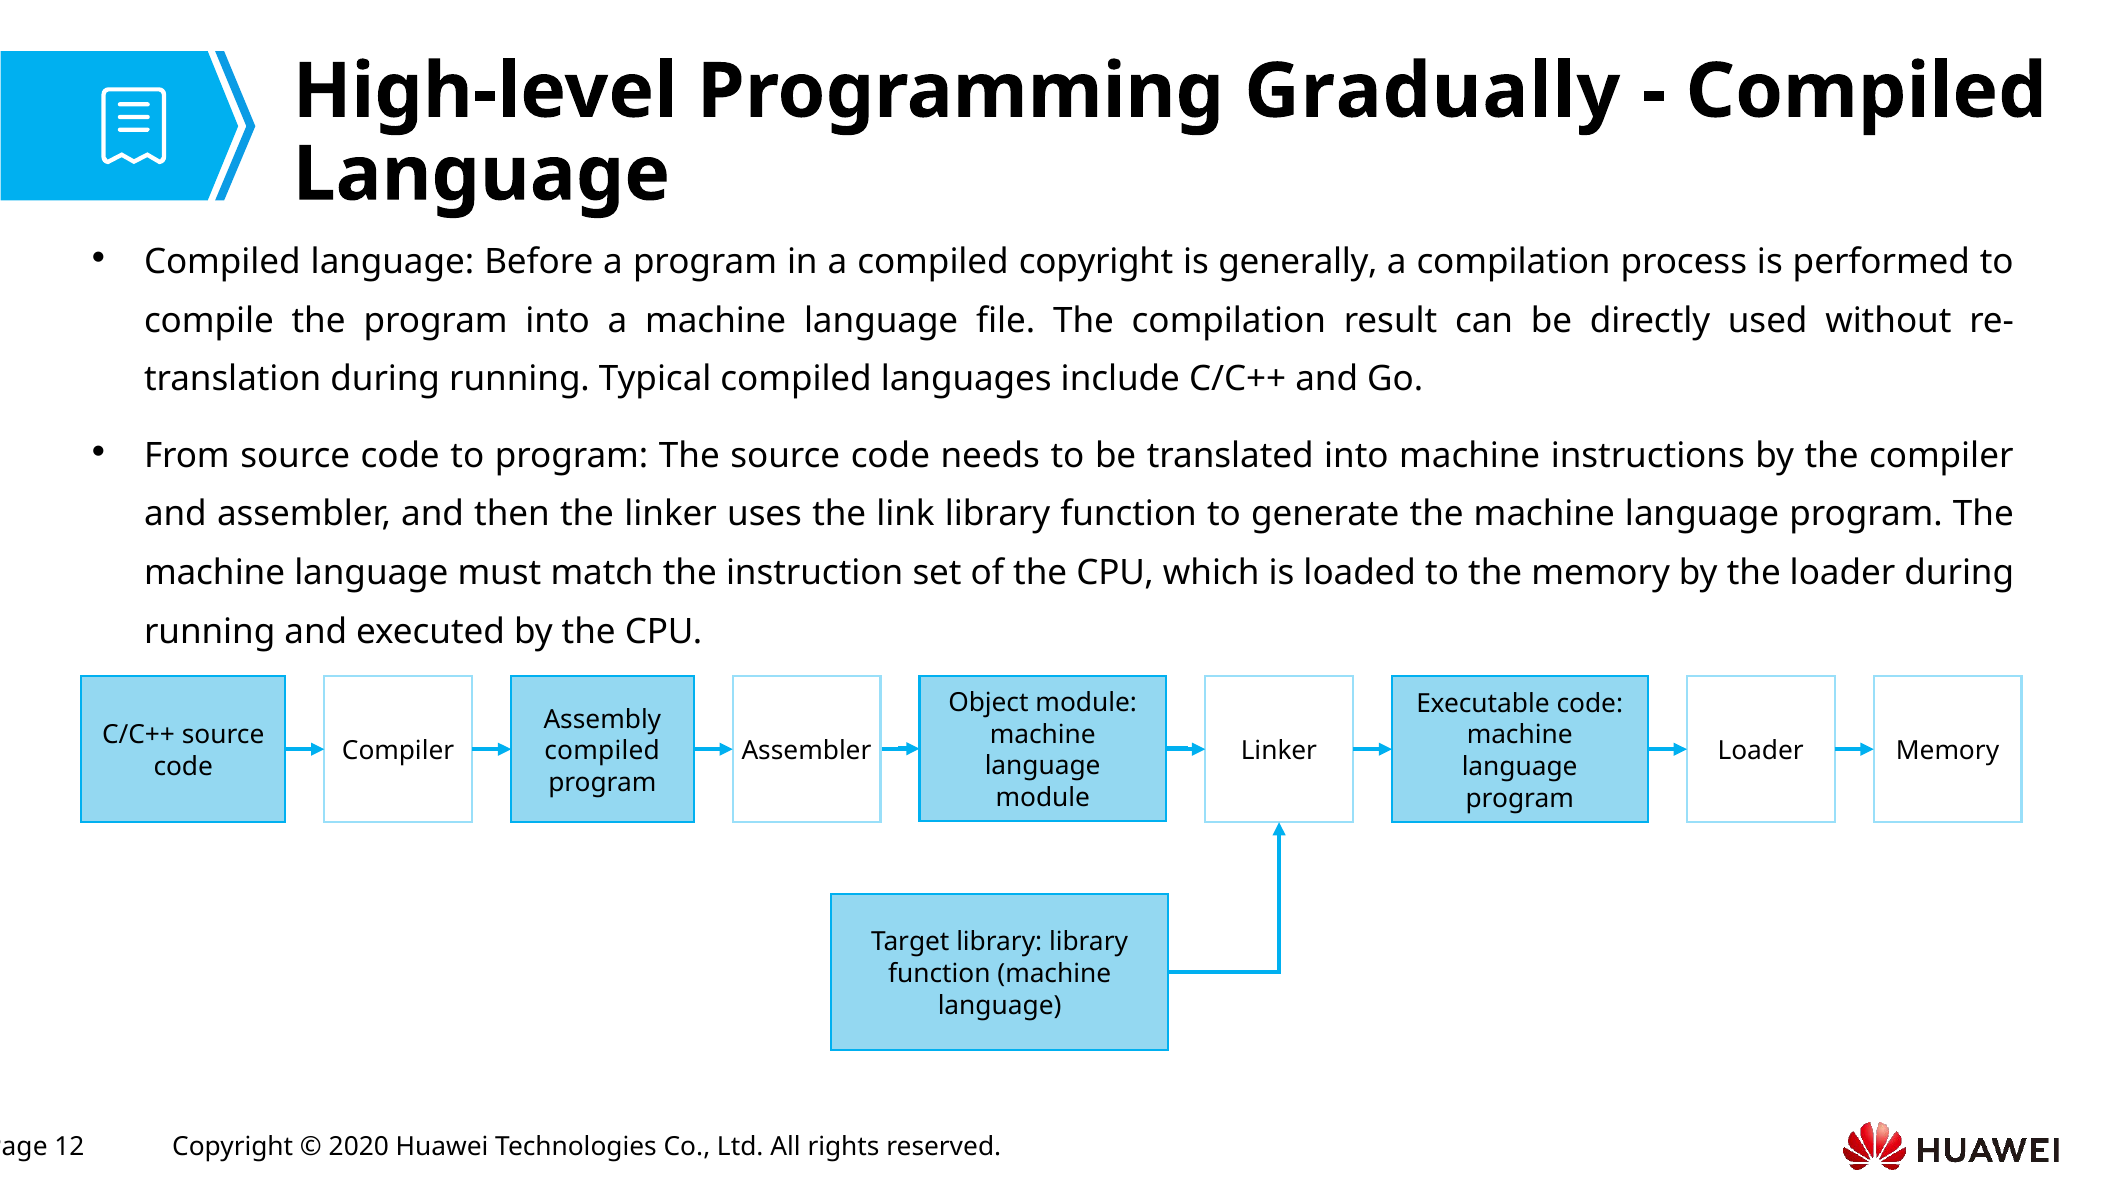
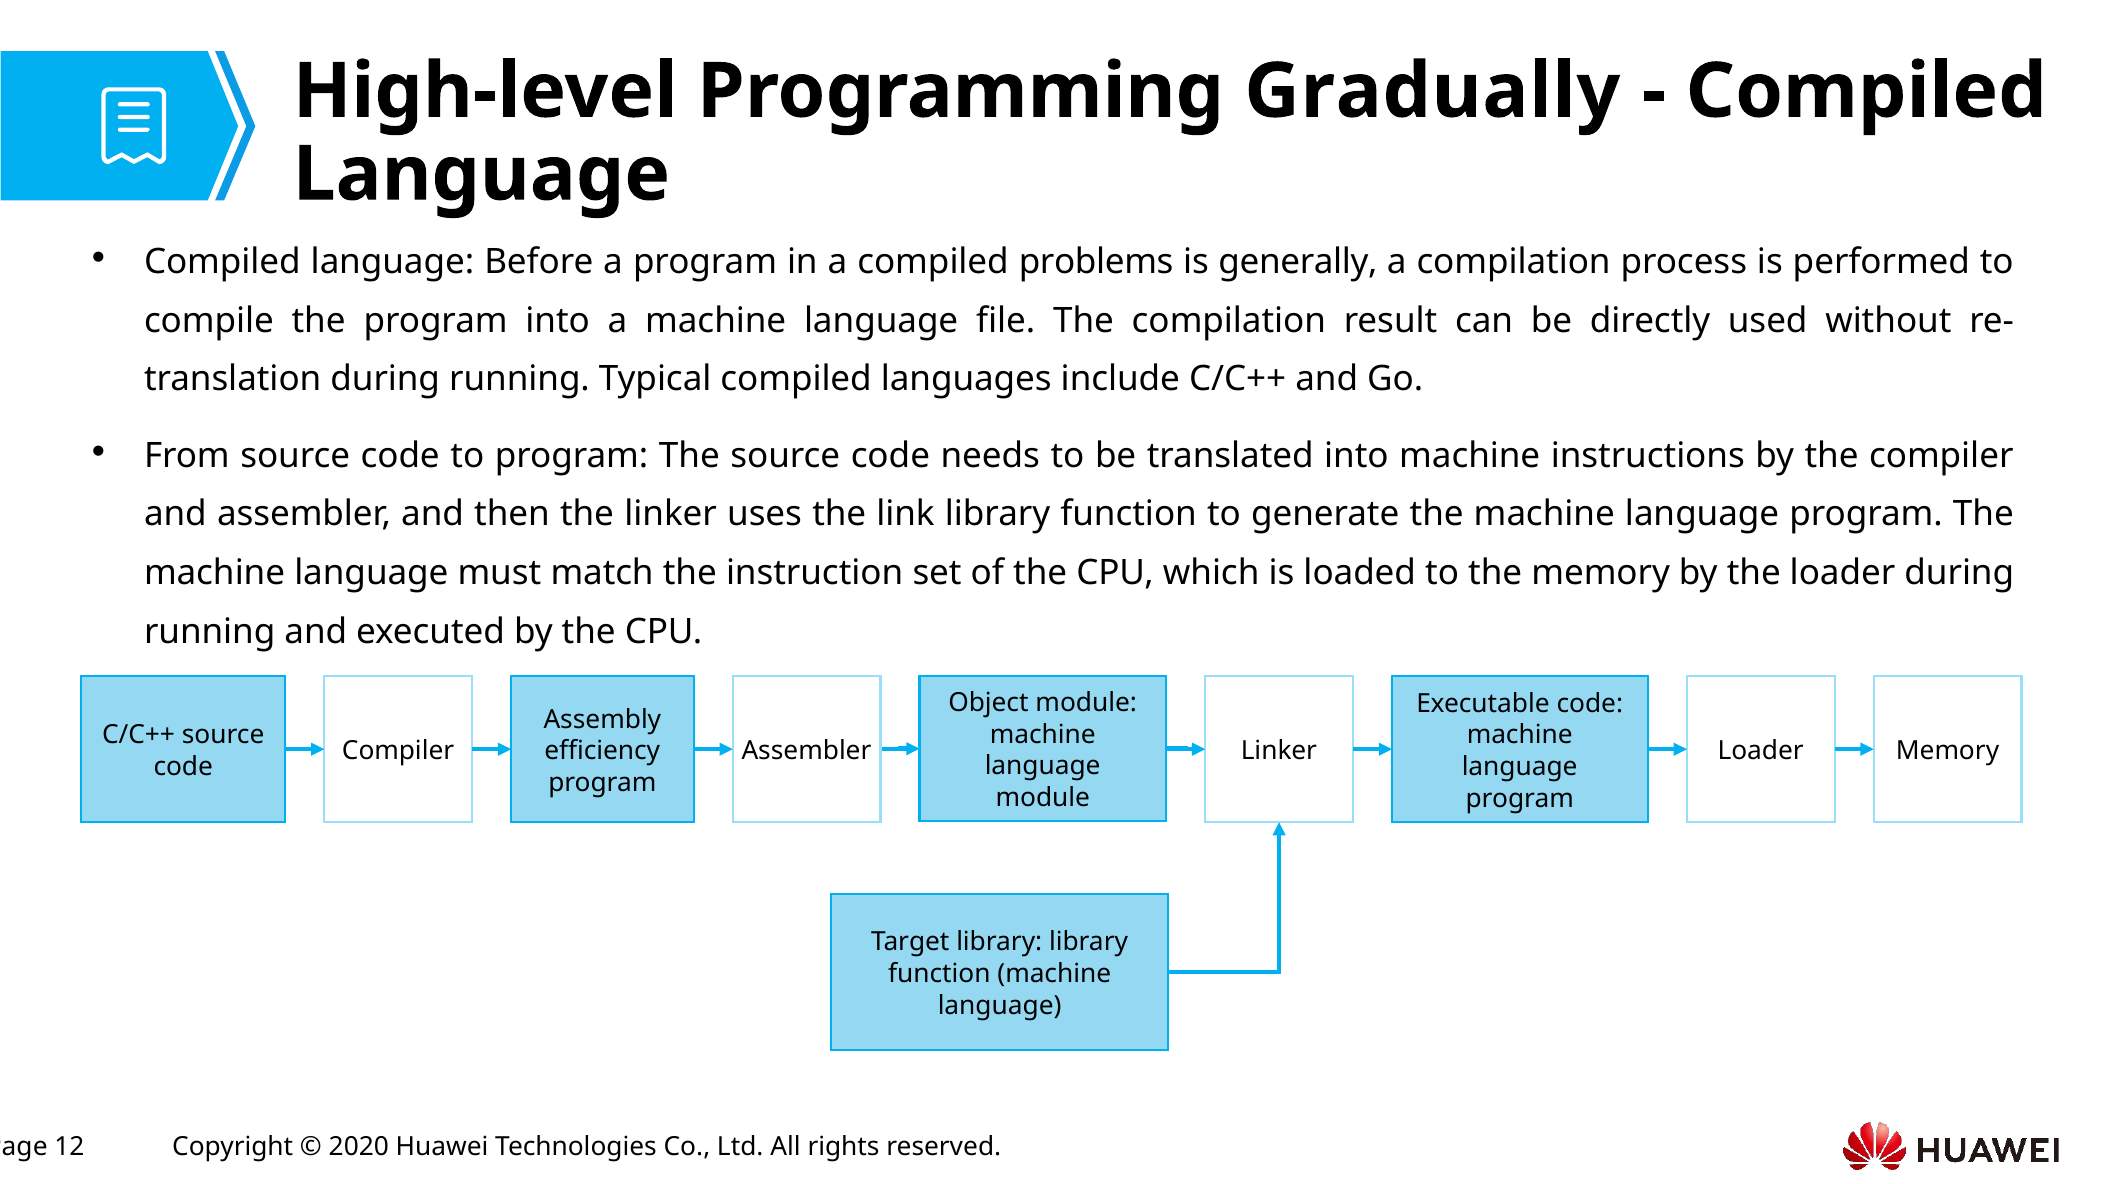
compiled copyright: copyright -> problems (1096, 262)
compiled: compiled -> efficiency (602, 751)
